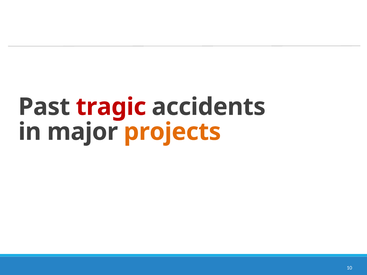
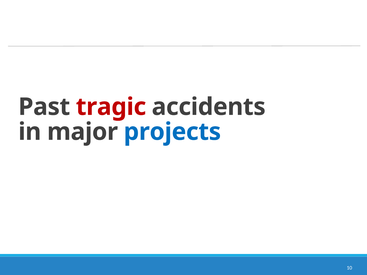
projects colour: orange -> blue (172, 132)
